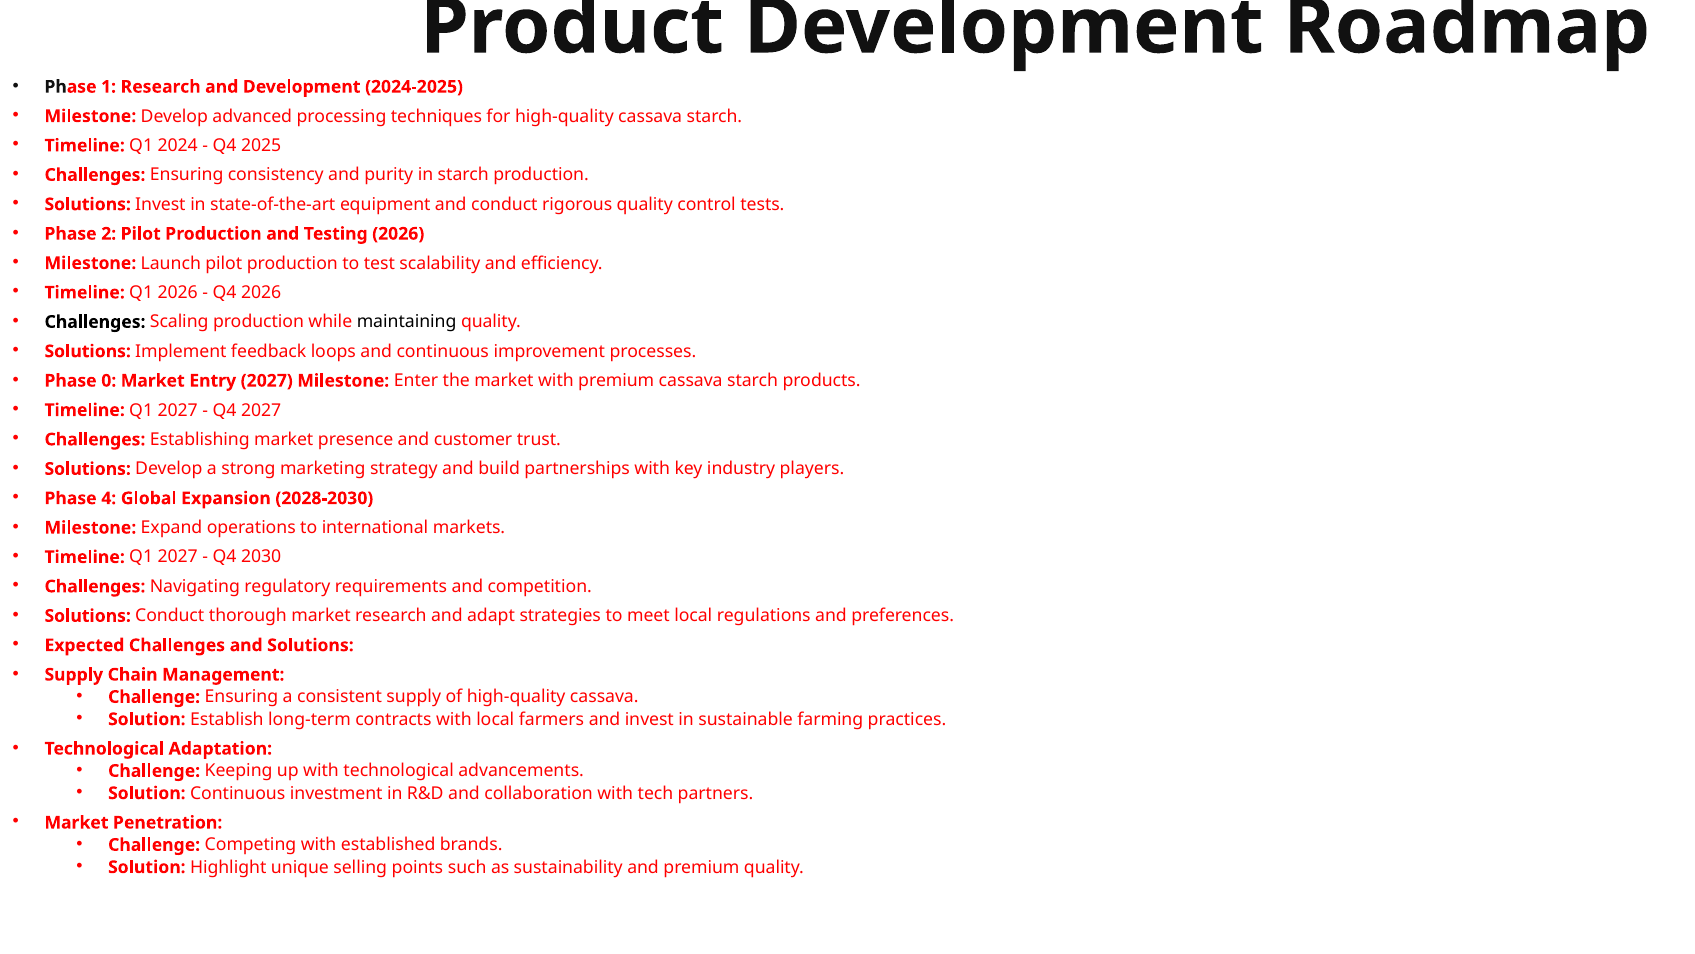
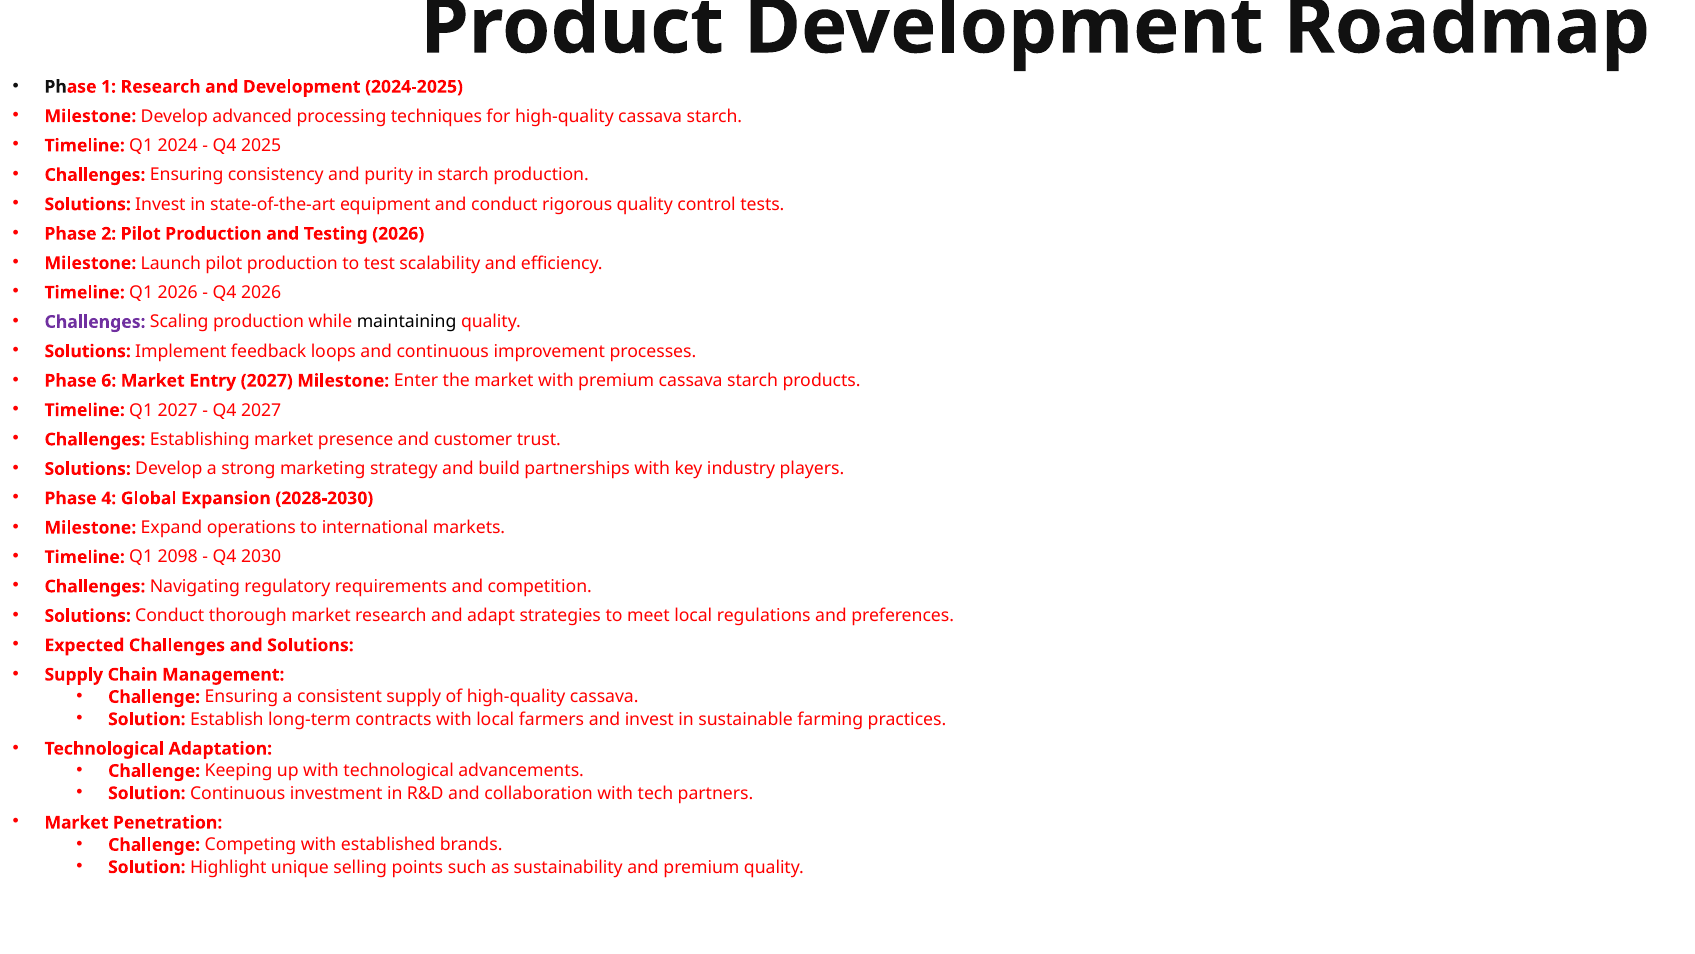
Challenges colour: black -> purple (95, 322)
0: 0 -> 6 (109, 381)
2027: 2027 -> 2098 (178, 557)
